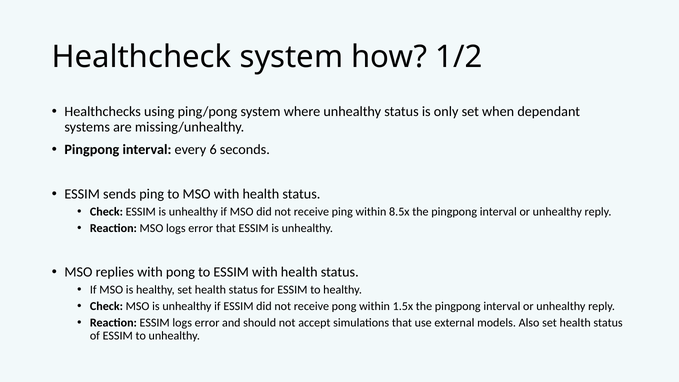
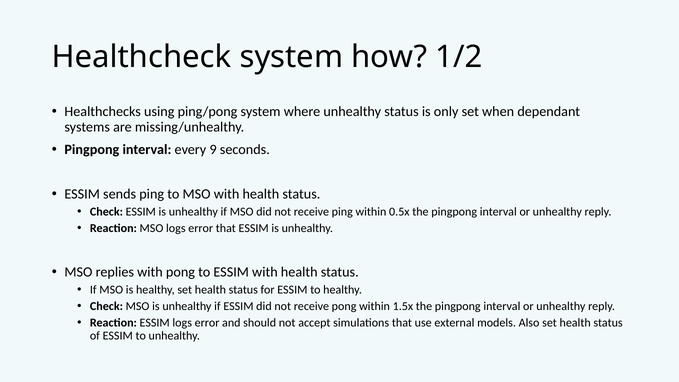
6: 6 -> 9 (213, 149)
8.5x: 8.5x -> 0.5x (399, 212)
